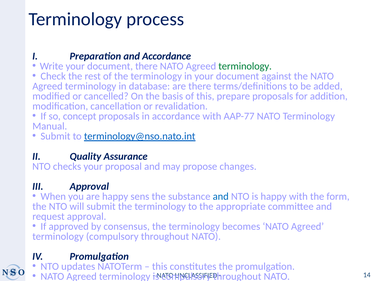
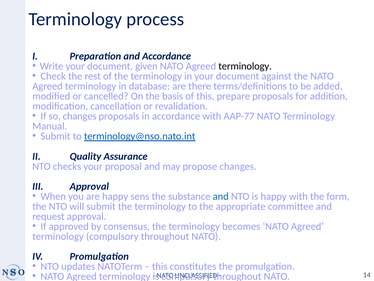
document there: there -> given (146, 66)
terminology colour: green -> black (245, 66)
so concept: concept -> changes (80, 116)
